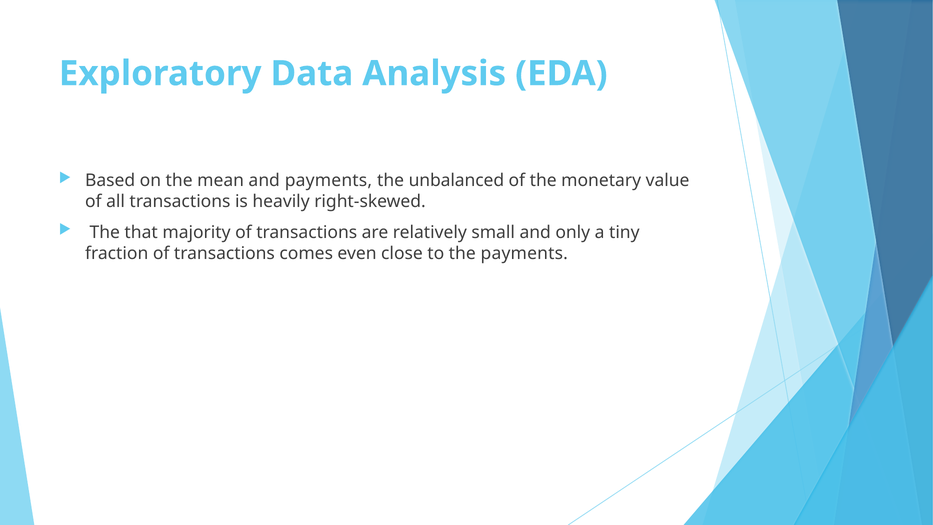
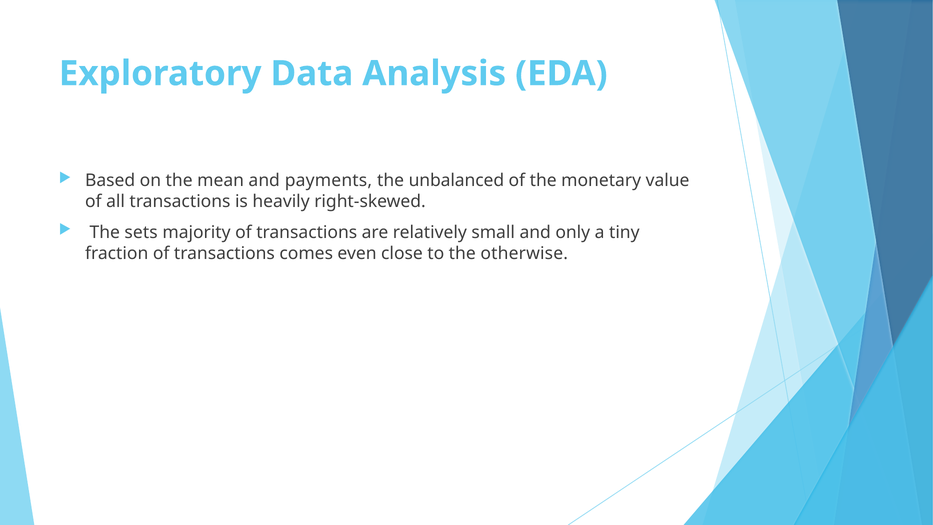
that: that -> sets (141, 232)
the payments: payments -> otherwise (524, 253)
